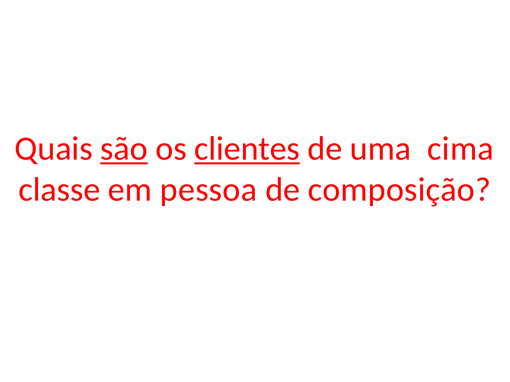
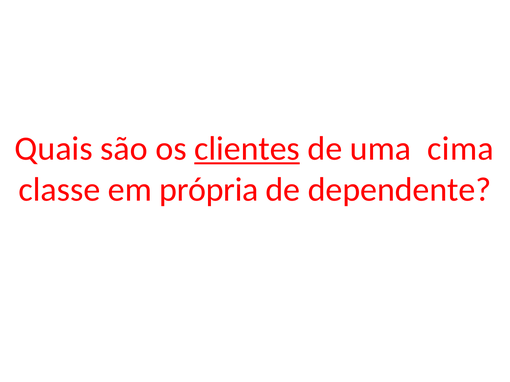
são underline: present -> none (124, 149)
pessoa: pessoa -> própria (209, 190)
composição: composição -> dependente (399, 190)
